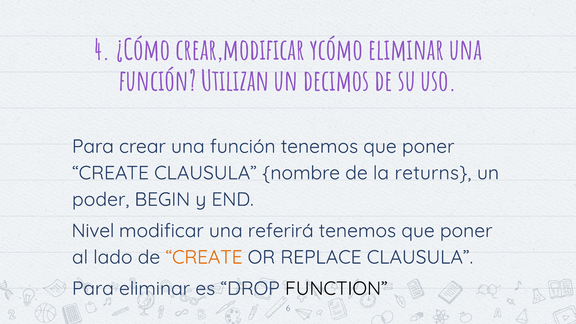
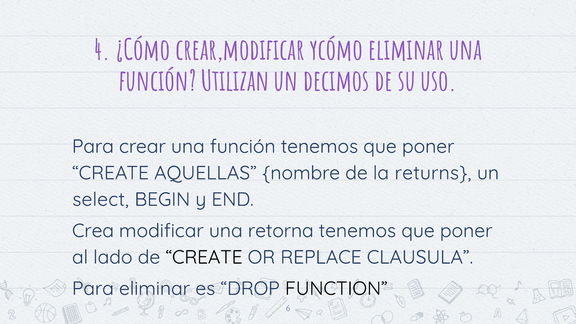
CREATE CLAUSULA: CLAUSULA -> AQUELLAS (206, 173)
poder: poder -> select (101, 199)
Nivel: Nivel -> Crea (93, 231)
referirá: referirá -> retorna (281, 231)
CREATE colour: orange -> black (204, 257)
